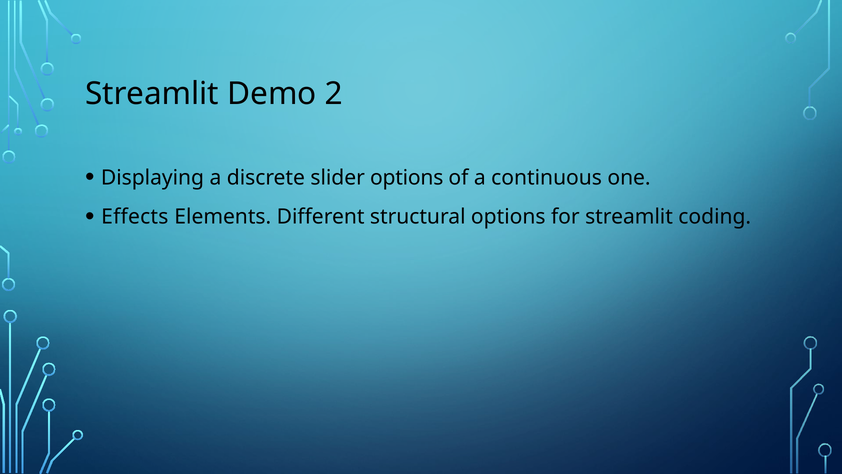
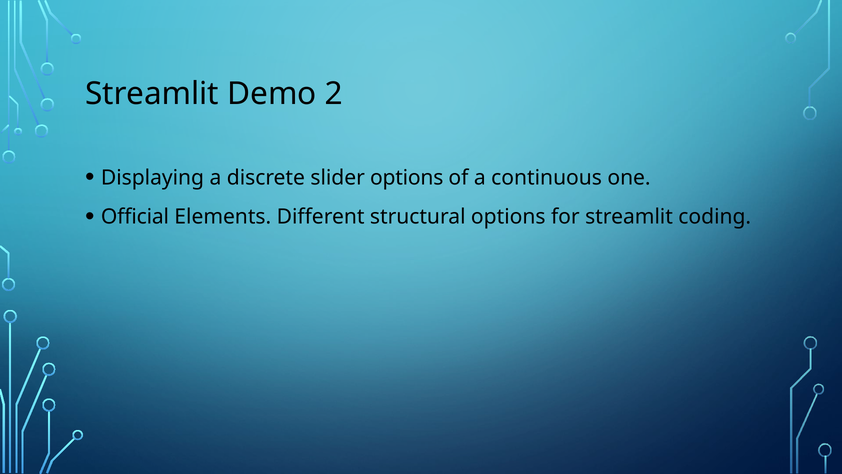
Effects: Effects -> Official (135, 217)
